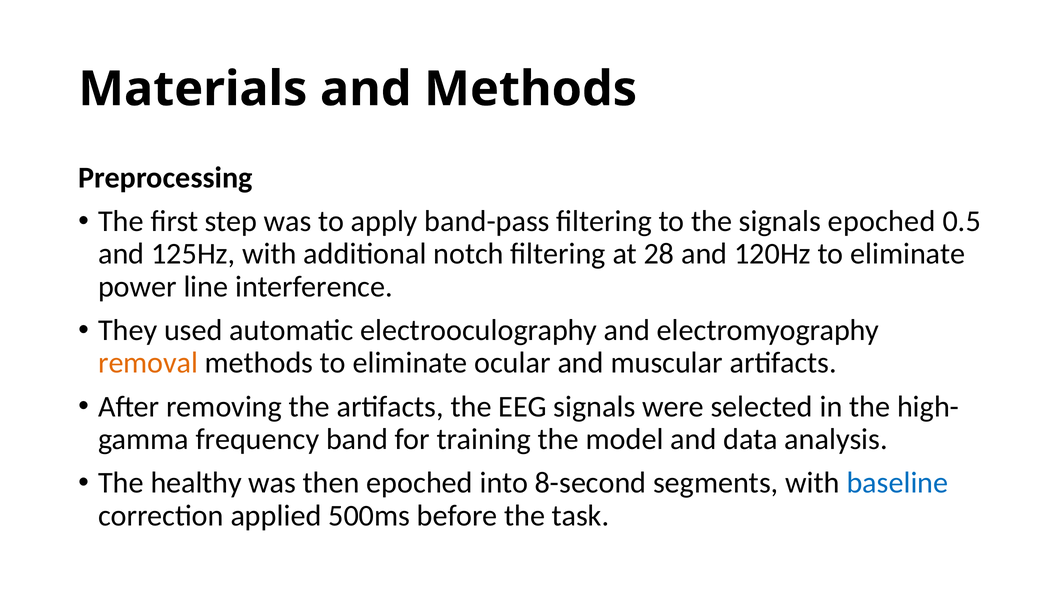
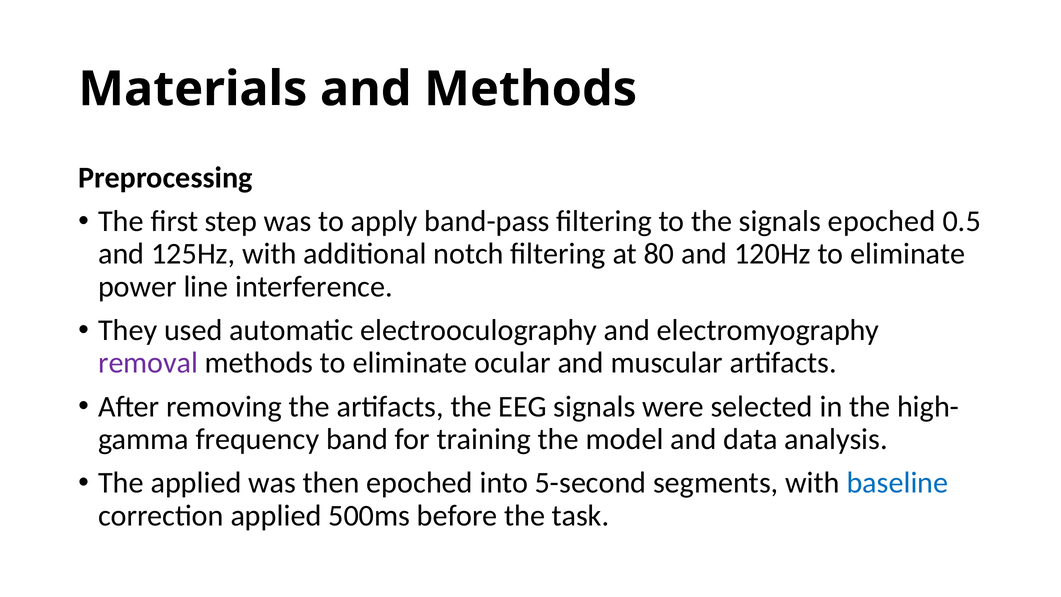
28: 28 -> 80 (659, 254)
removal colour: orange -> purple (148, 363)
The healthy: healthy -> applied (196, 483)
8-second: 8-second -> 5-second (591, 483)
